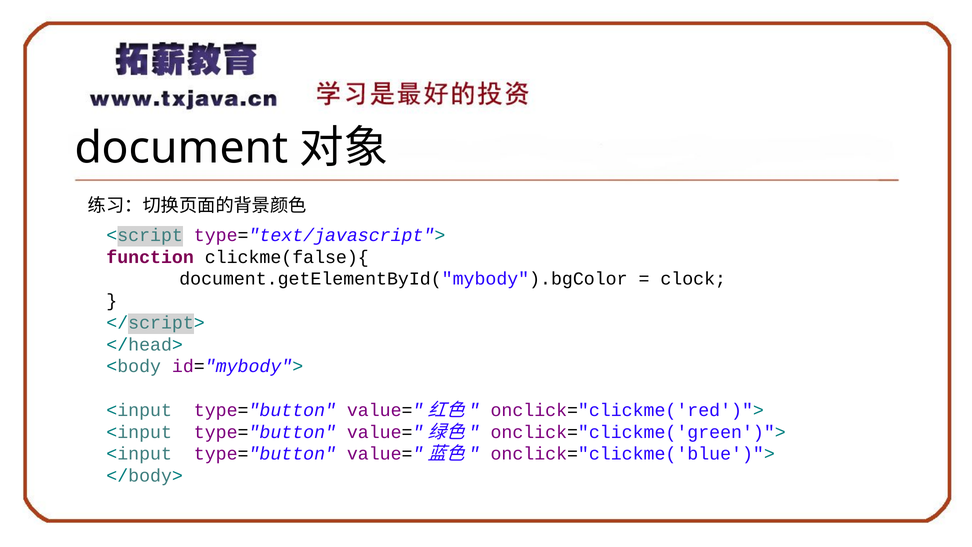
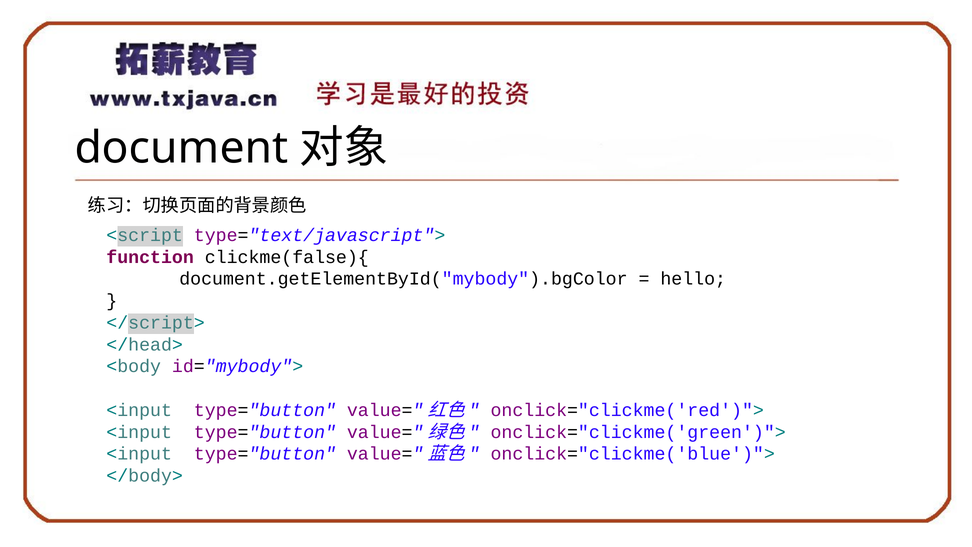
clock: clock -> hello (693, 279)
